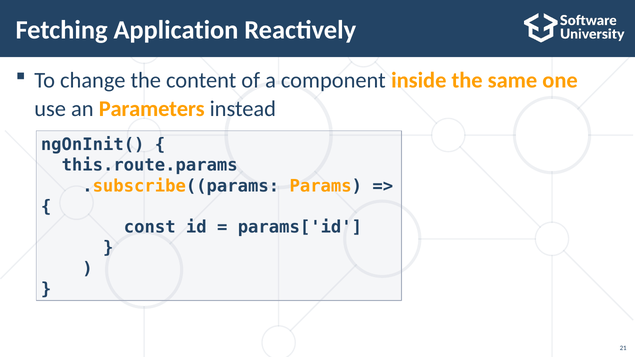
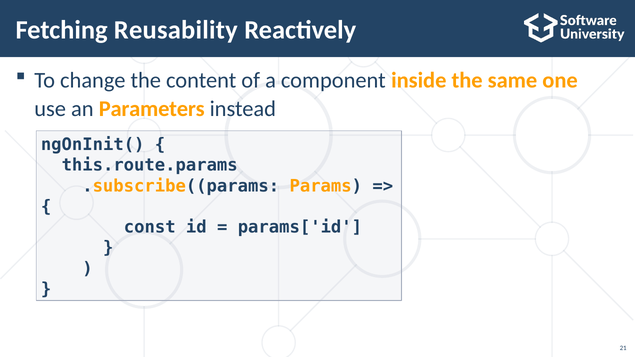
Application: Application -> Reusability (176, 30)
